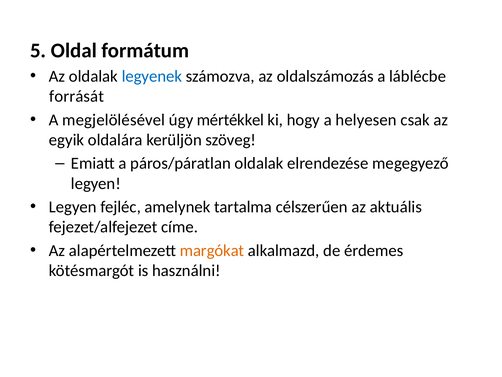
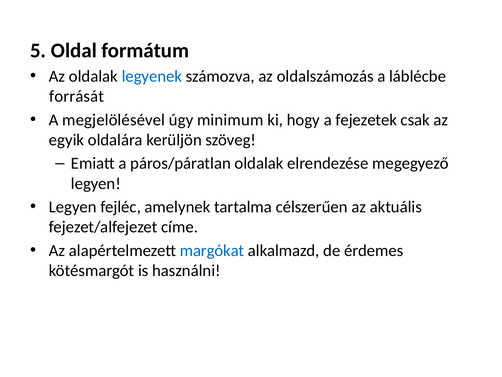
mértékkel: mértékkel -> minimum (230, 120)
helyesen: helyesen -> fejezetek (366, 120)
margókat colour: orange -> blue (212, 250)
